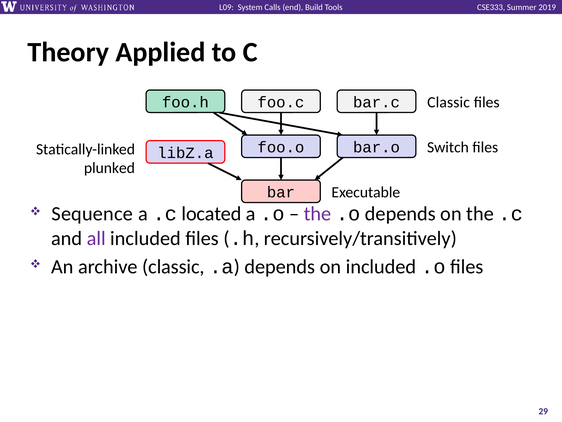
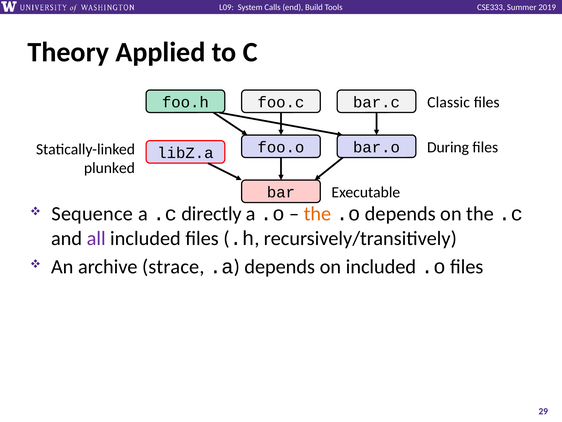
Switch: Switch -> During (448, 147)
located: located -> directly (212, 214)
the colour: purple -> orange (318, 214)
archive classic: classic -> strace (173, 266)
